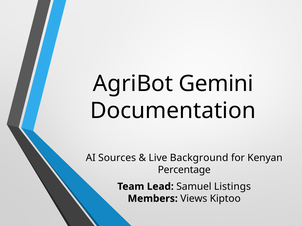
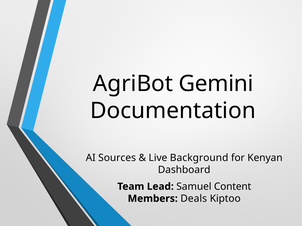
Percentage: Percentage -> Dashboard (184, 170)
Listings: Listings -> Content (233, 187)
Views: Views -> Deals (194, 199)
